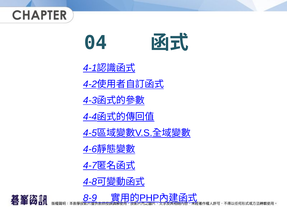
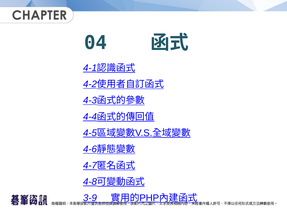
8-9: 8-9 -> 3-9 (90, 198)
